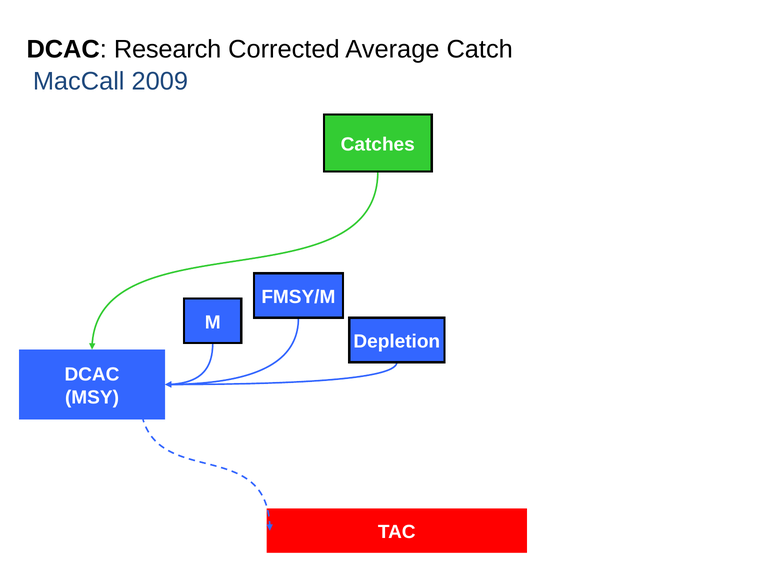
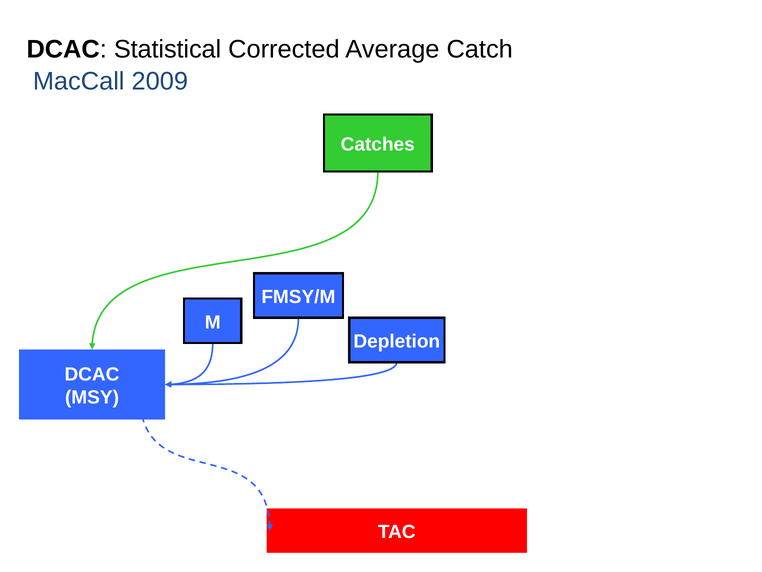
Research: Research -> Statistical (168, 49)
